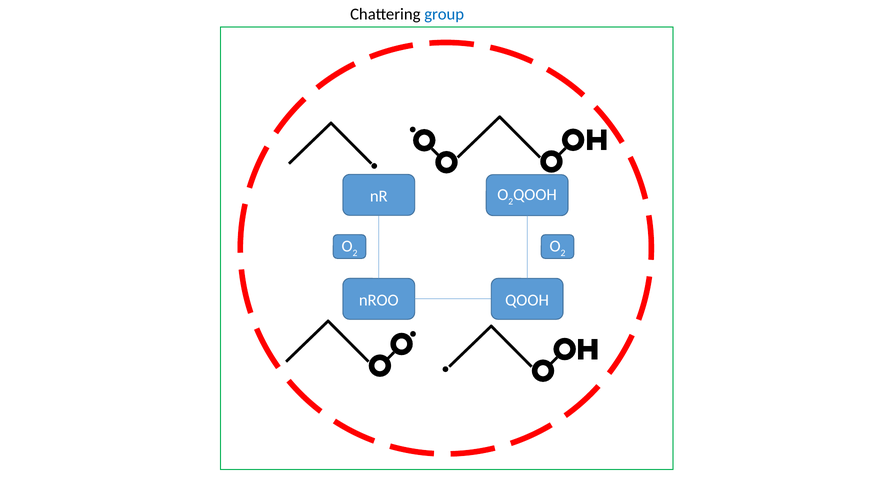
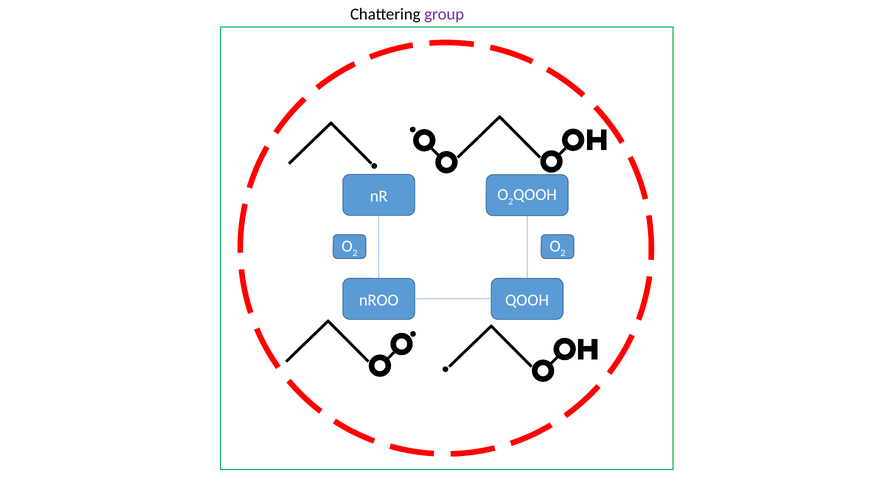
group colour: blue -> purple (444, 14)
